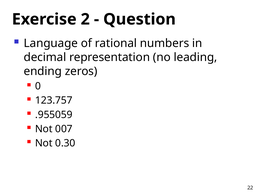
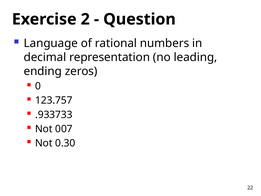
.955059: .955059 -> .933733 (54, 115)
